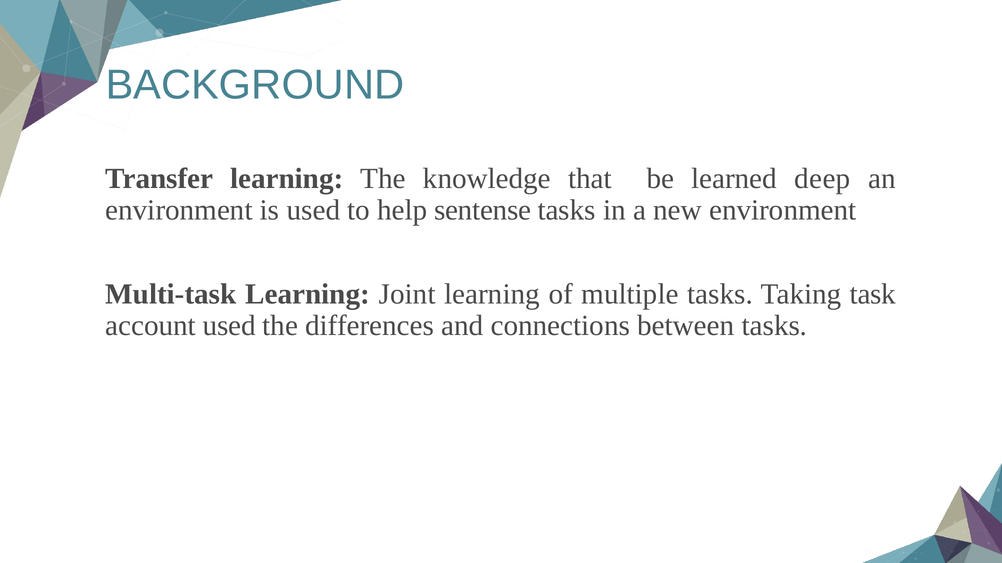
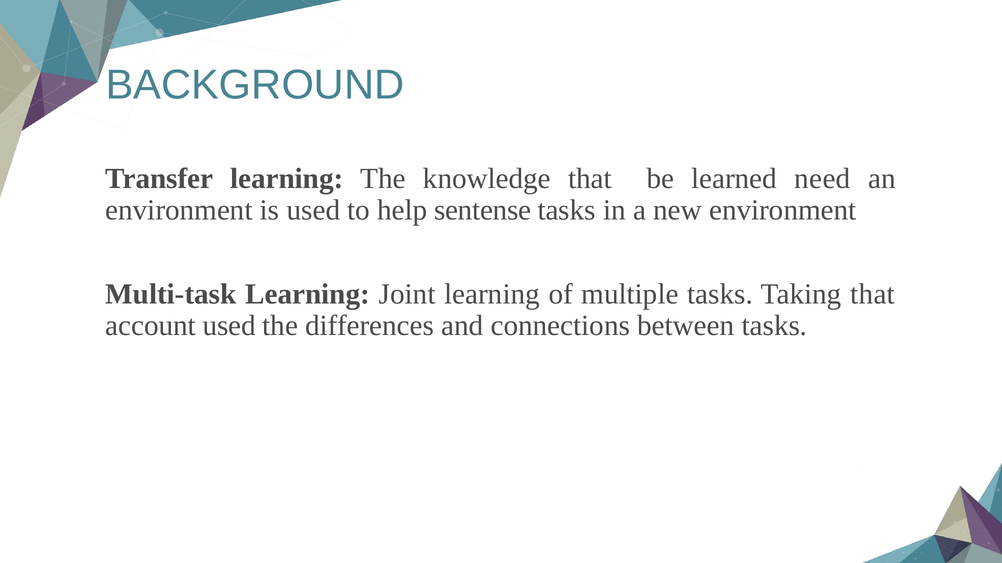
deep: deep -> need (822, 179)
Taking task: task -> that (873, 294)
